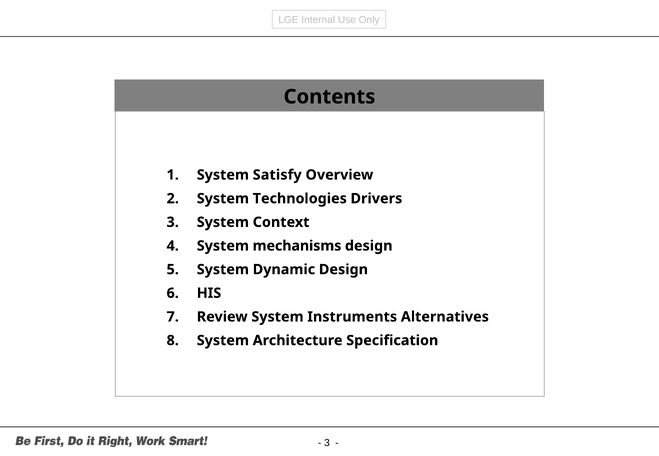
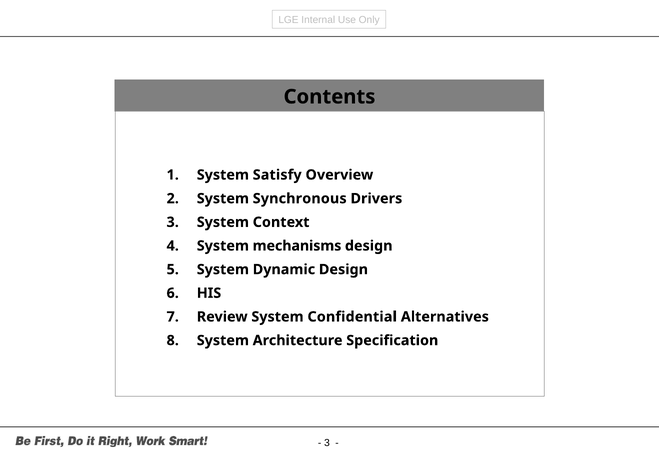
Technologies: Technologies -> Synchronous (300, 199)
Instruments: Instruments -> Confidential (352, 317)
